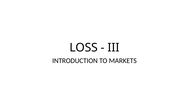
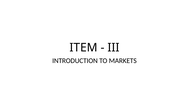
LOSS: LOSS -> ITEM (83, 47)
